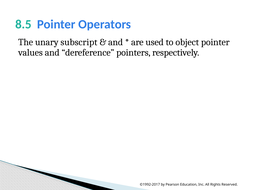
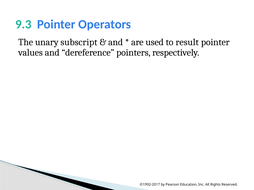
8.5: 8.5 -> 9.3 (23, 24)
object: object -> result (187, 42)
